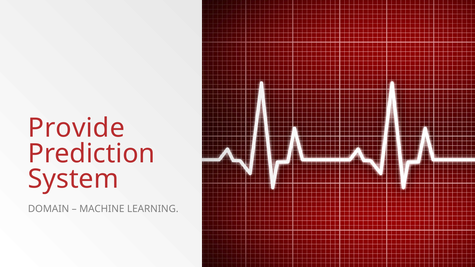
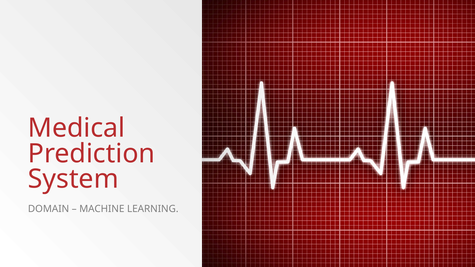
Provide: Provide -> Medical (76, 128)
